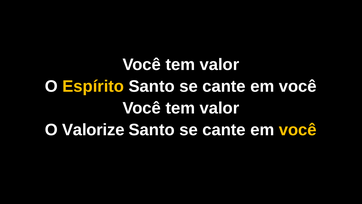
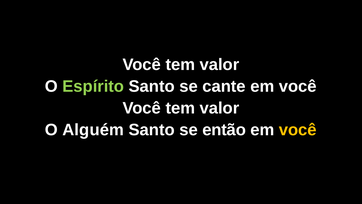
Espírito colour: yellow -> light green (93, 86)
Valorize: Valorize -> Alguém (93, 130)
cante: cante -> então (224, 130)
